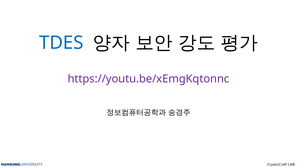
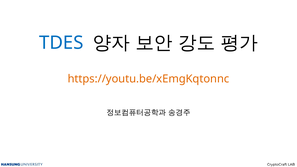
https://youtu.be/xEmgKqtonnc colour: purple -> orange (148, 79)
